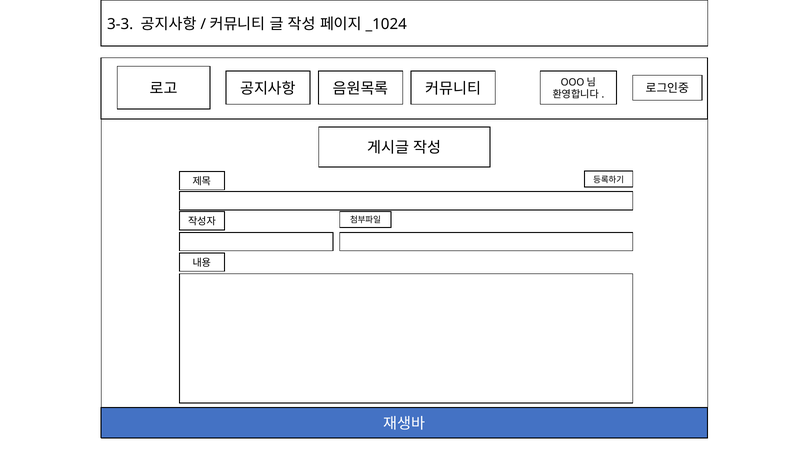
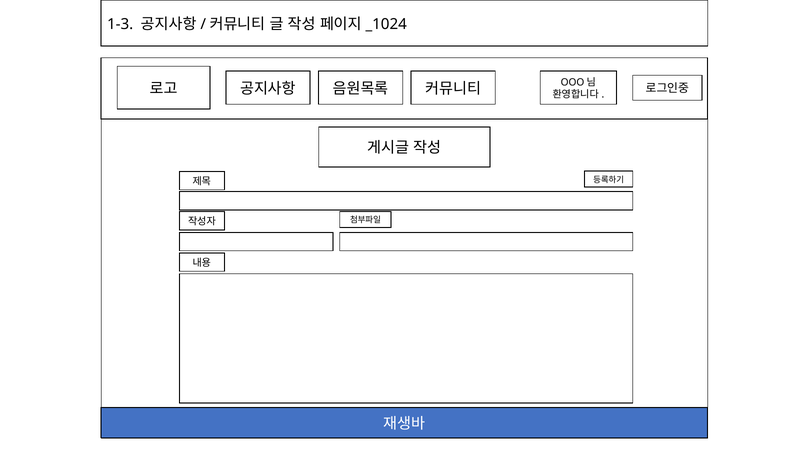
3-3: 3-3 -> 1-3 (120, 24)
